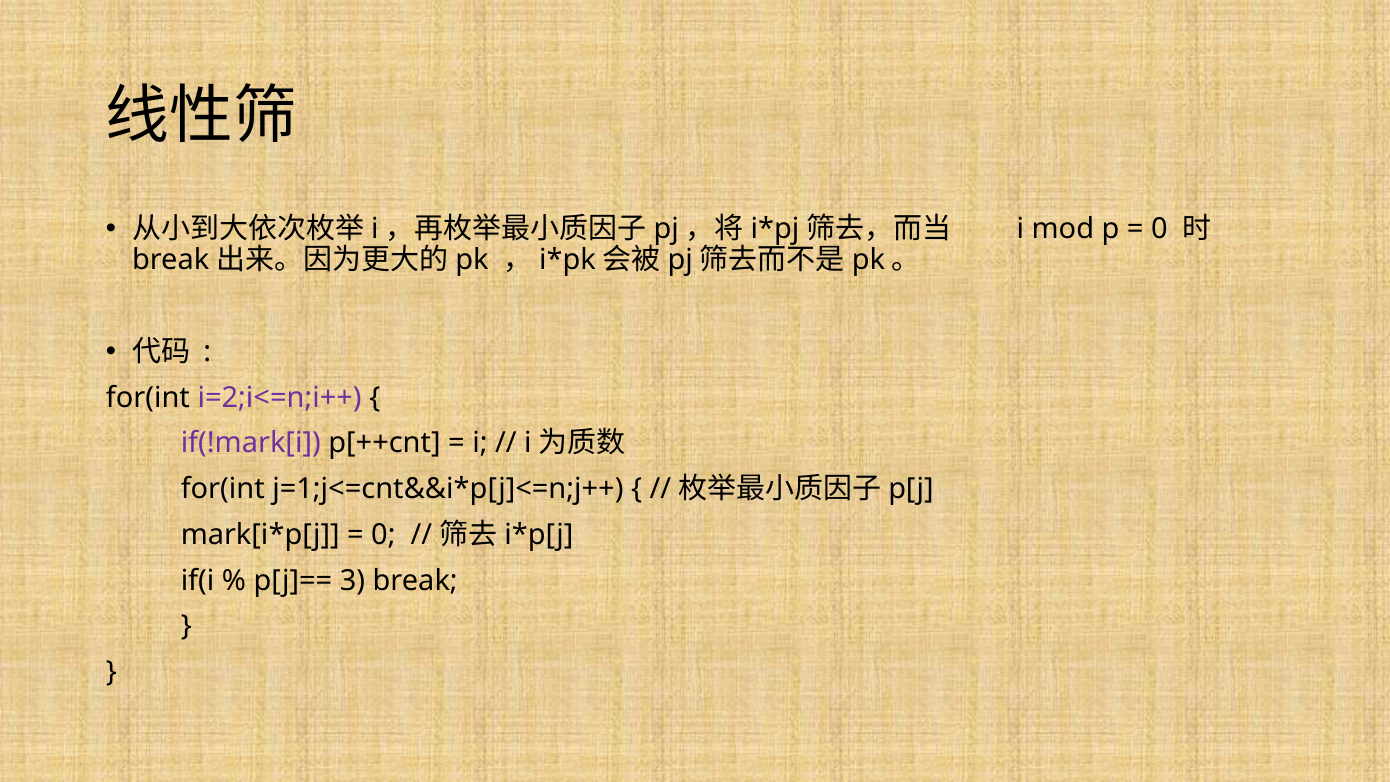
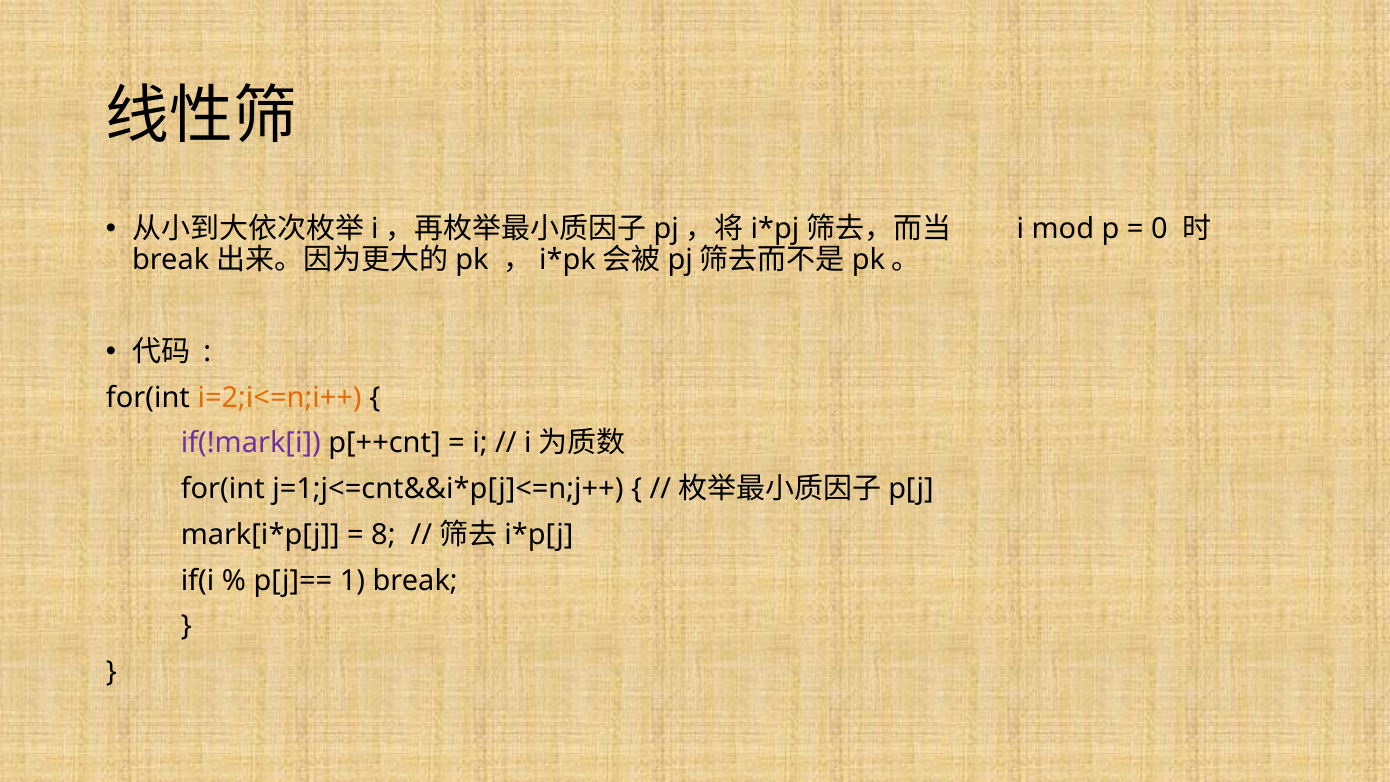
i=2;i<=n;i++ colour: purple -> orange (280, 397)
0: 0 -> 8 (383, 535)
3: 3 -> 1 (352, 580)
